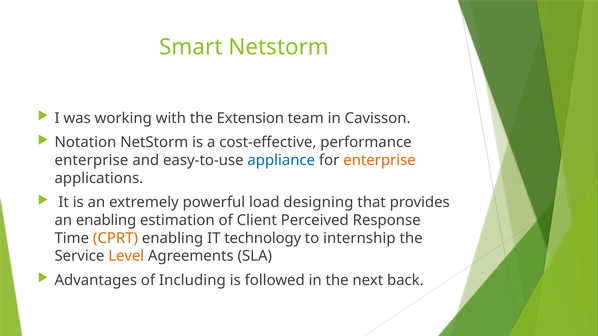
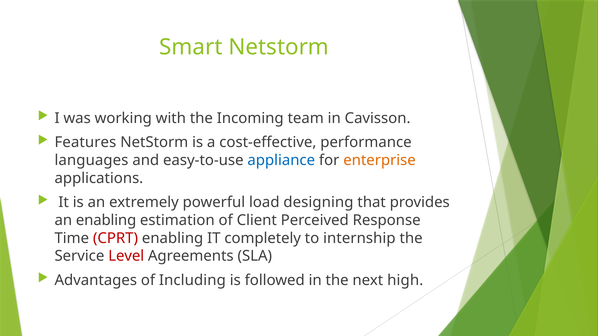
Extension: Extension -> Incoming (250, 118)
Notation: Notation -> Features (85, 142)
enterprise: enterprise -> languages (91, 160)
CPRT colour: orange -> red (115, 238)
technology: technology -> completely (263, 238)
Level colour: orange -> red (126, 256)
back: back -> high (405, 280)
